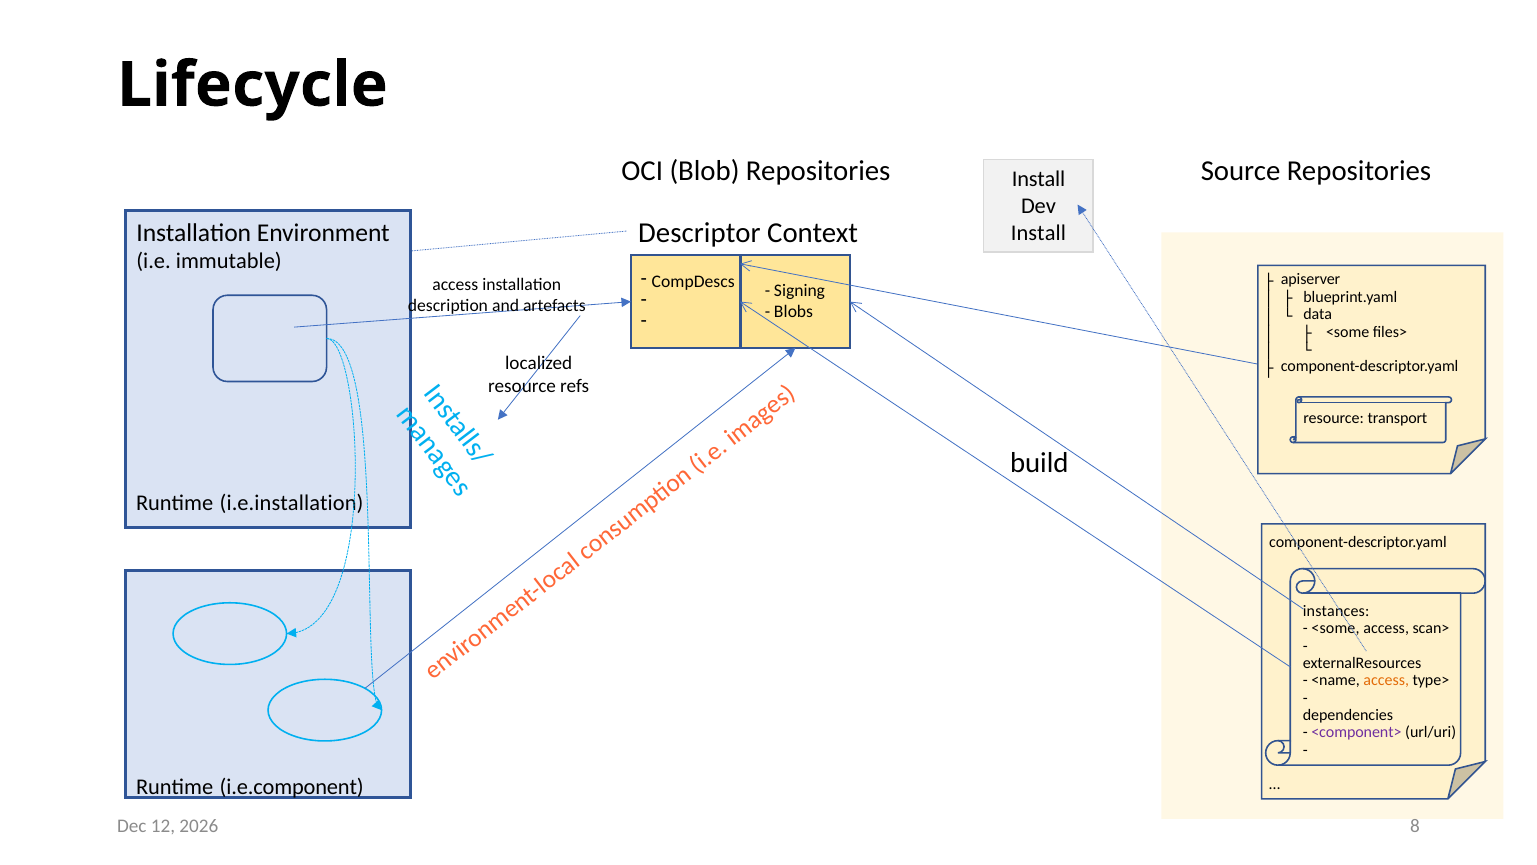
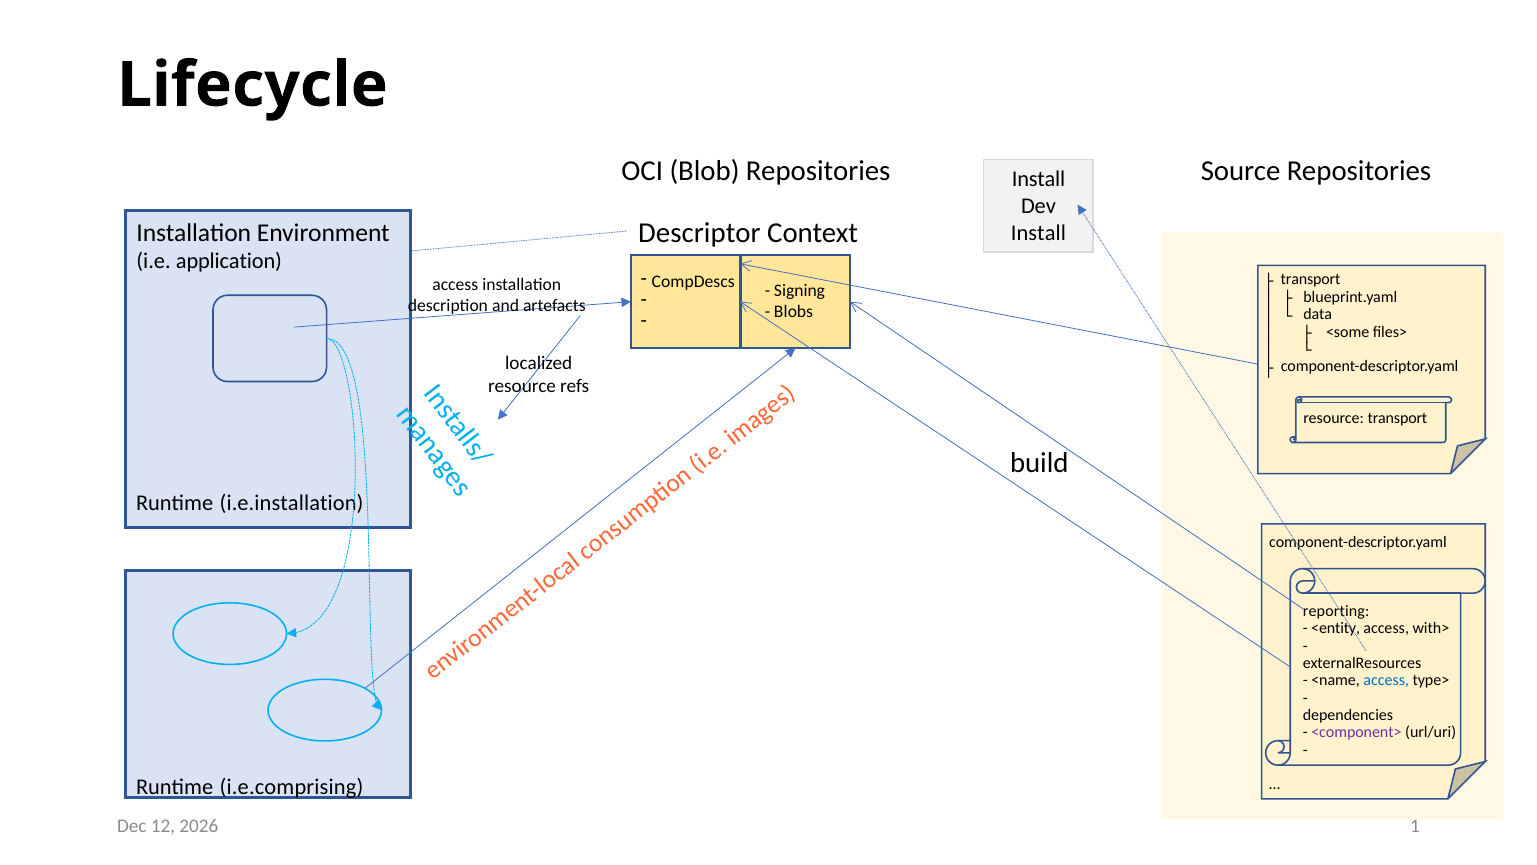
immutable: immutable -> application (229, 261)
apiserver: apiserver -> transport (1311, 280)
instances: instances -> reporting (1336, 611)
<some: <some -> <entity (1336, 628)
scan>: scan> -> with> (1431, 628)
access colour: orange -> blue (1386, 680)
i.e.component: i.e.component -> i.e.comprising (292, 787)
8: 8 -> 1 (1415, 825)
